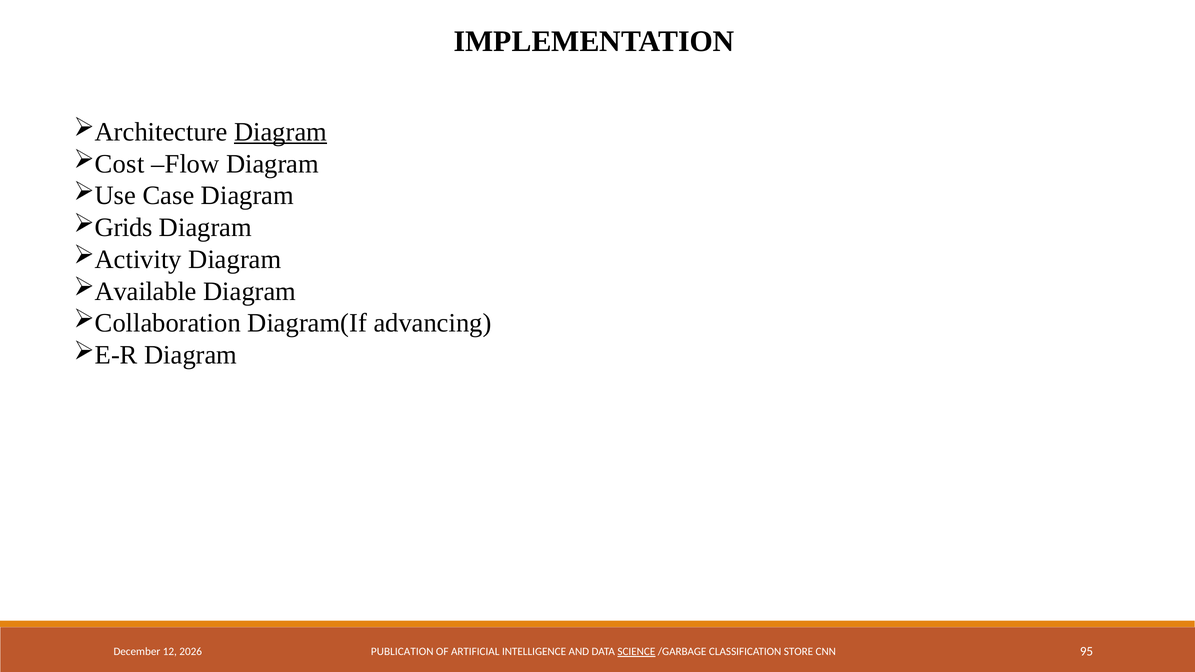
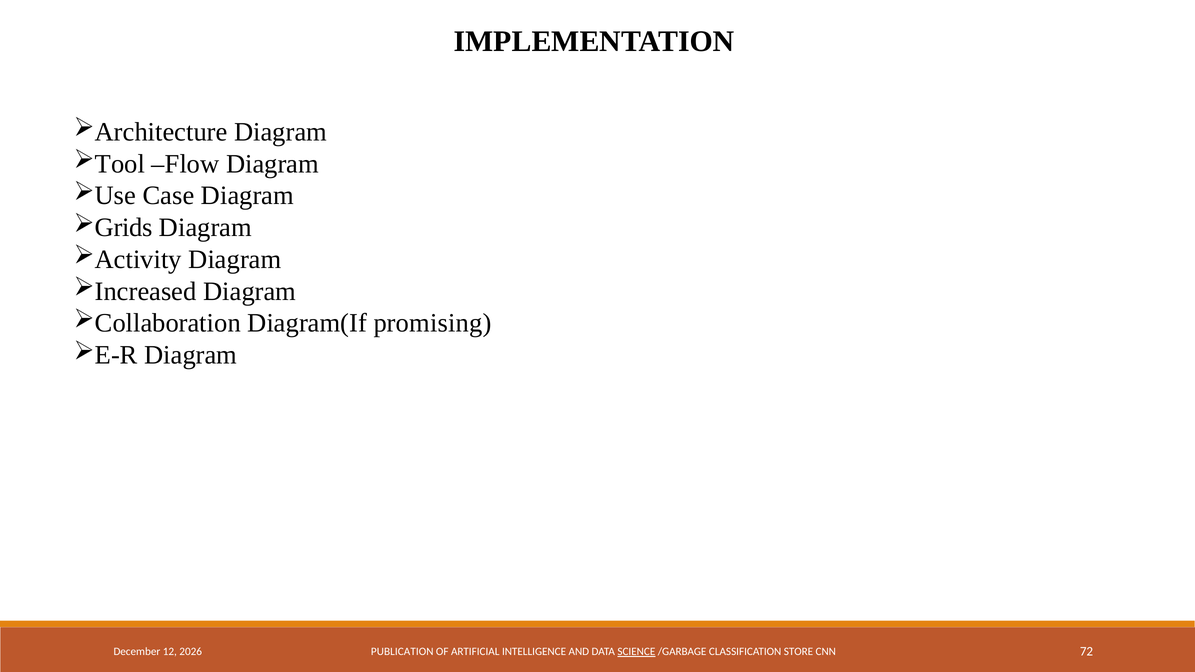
Diagram underline: present -> none (281, 132)
Cost: Cost -> Tool (120, 164)
Available: Available -> Increased (146, 291)
advancing: advancing -> promising (432, 323)
95: 95 -> 72 (1086, 652)
